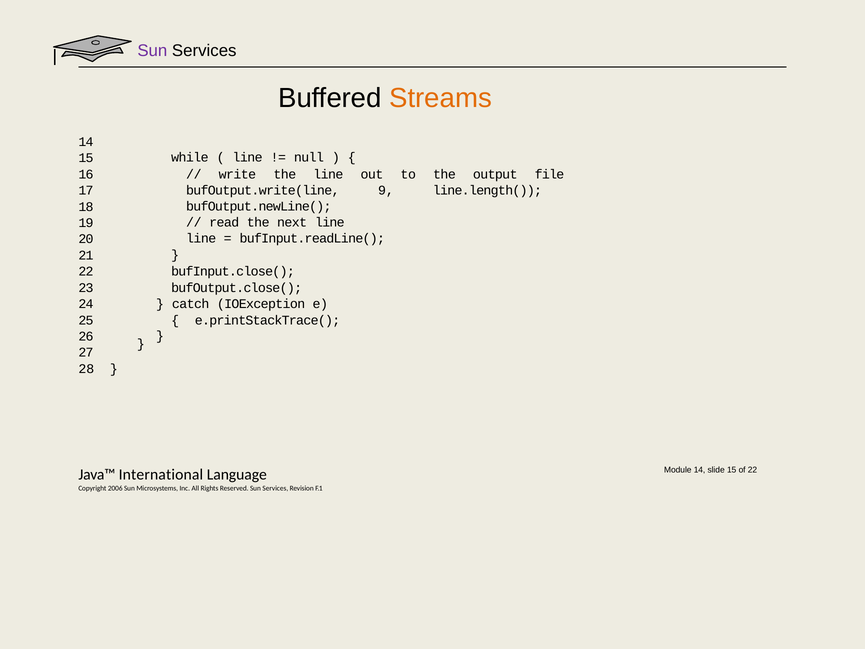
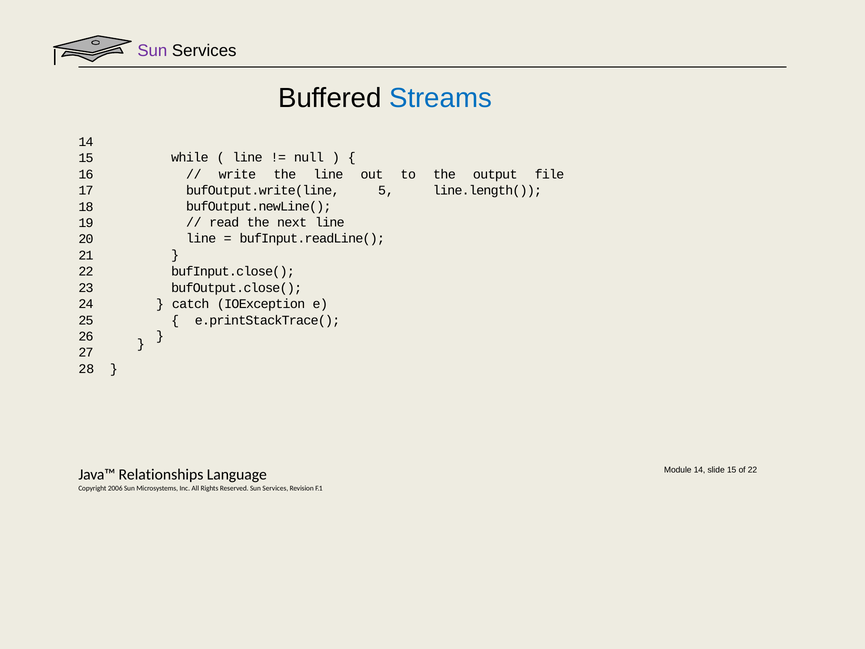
Streams colour: orange -> blue (440, 98)
9: 9 -> 5 (386, 190)
International: International -> Relationships (161, 475)
